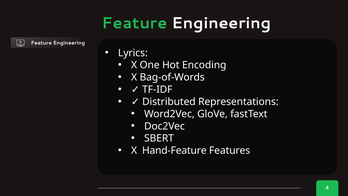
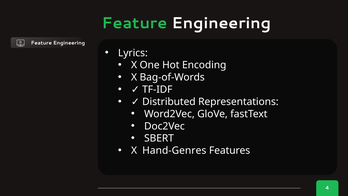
Hand-Feature: Hand-Feature -> Hand-Genres (174, 150)
